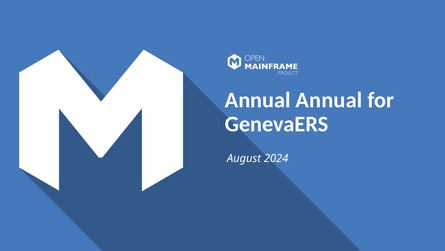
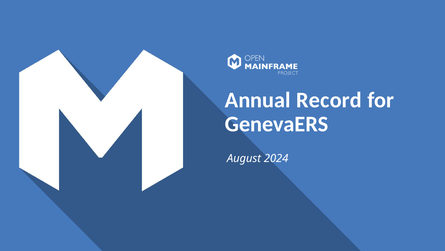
Annual Annual: Annual -> Record (329, 100)
